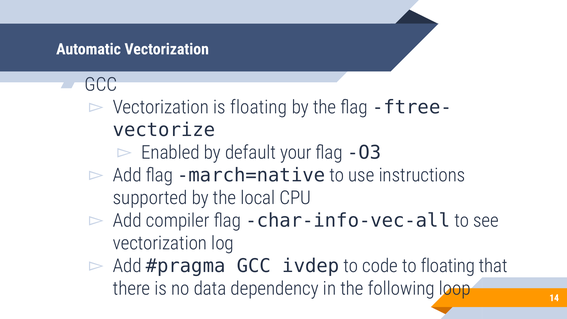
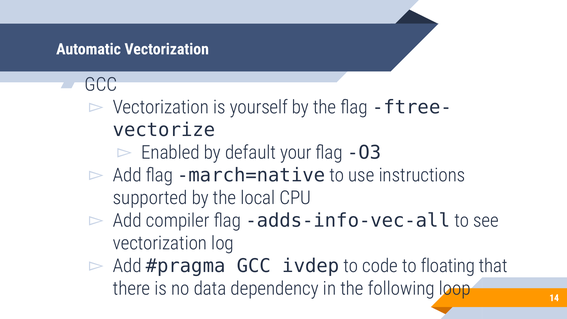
is floating: floating -> yourself (259, 107)
char-info-vec-all: char-info-vec-all -> adds-info-vec-all (348, 221)
